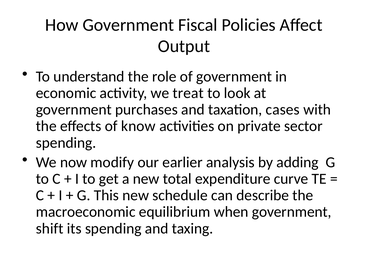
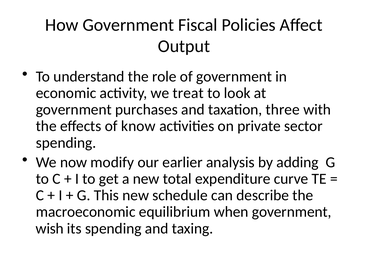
cases: cases -> three (283, 110)
shift: shift -> wish (50, 228)
